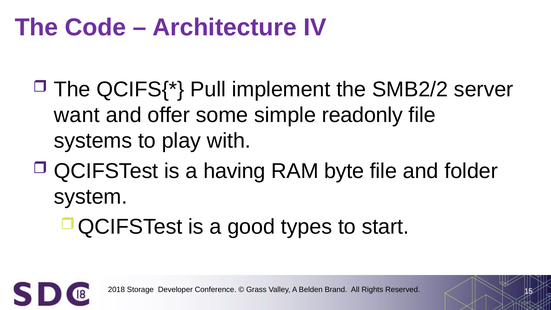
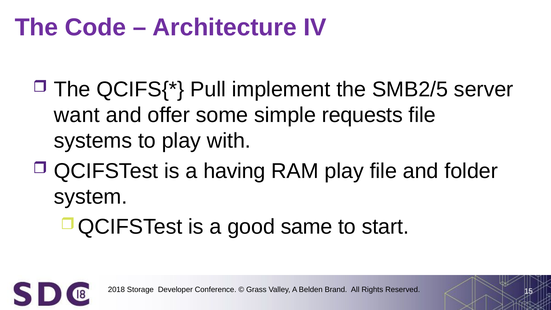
SMB2/2: SMB2/2 -> SMB2/5 (410, 89)
readonly: readonly -> requests (362, 115)
RAM byte: byte -> play (344, 171)
types: types -> same (307, 227)
